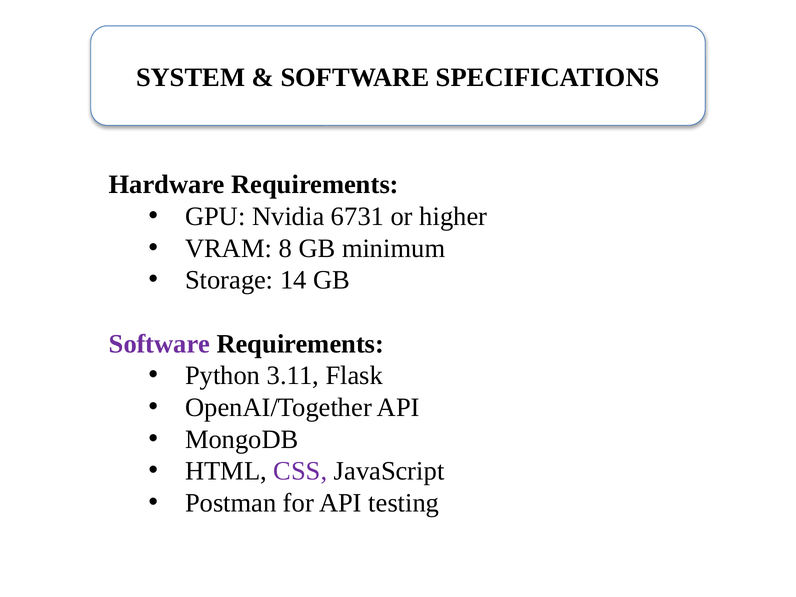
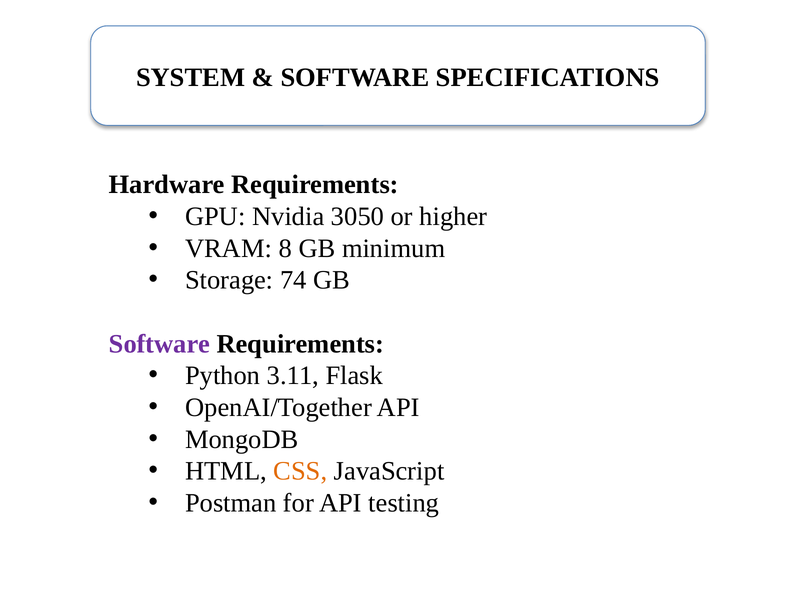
6731: 6731 -> 3050 (358, 216)
14: 14 -> 74 (293, 280)
CSS colour: purple -> orange (300, 471)
